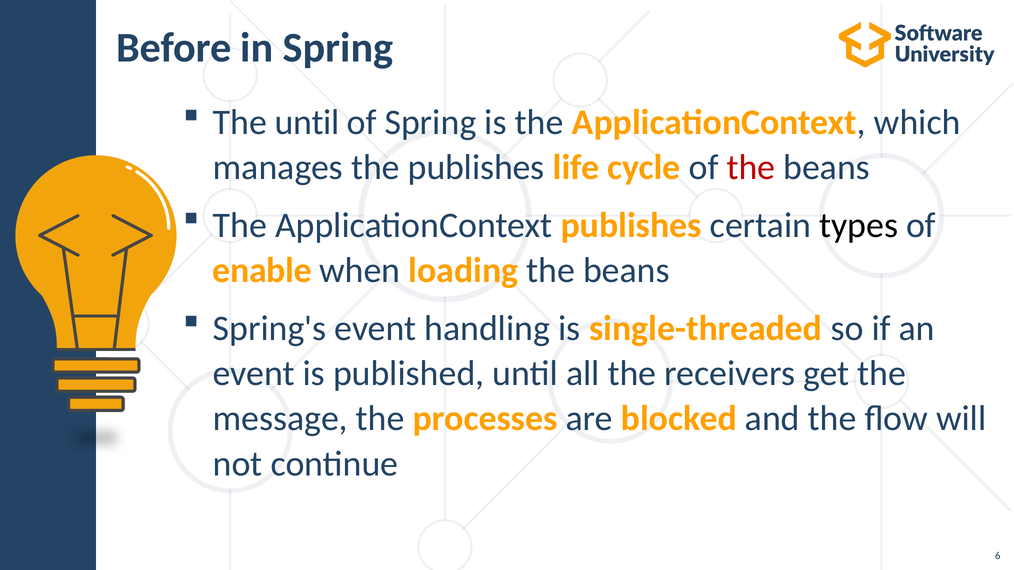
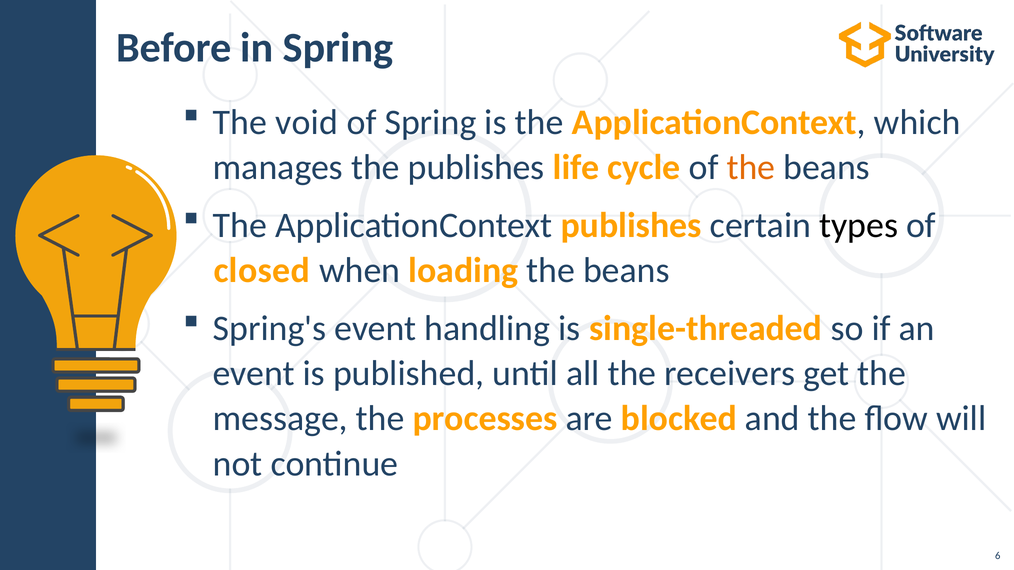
The until: until -> void (307, 122)
the colour: red -> orange (751, 168)
enable: enable -> closed (262, 271)
